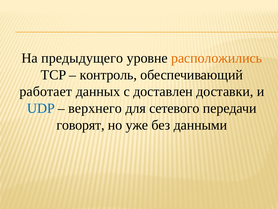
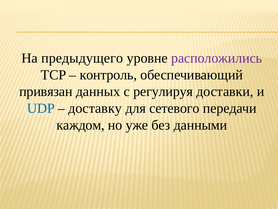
расположились colour: orange -> purple (217, 58)
работает: работает -> привязан (46, 91)
доставлен: доставлен -> регулируя (163, 91)
верхнего: верхнего -> доставку (95, 108)
говорят: говорят -> каждом (81, 125)
